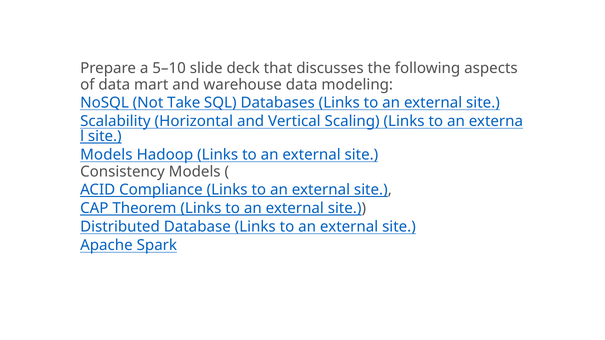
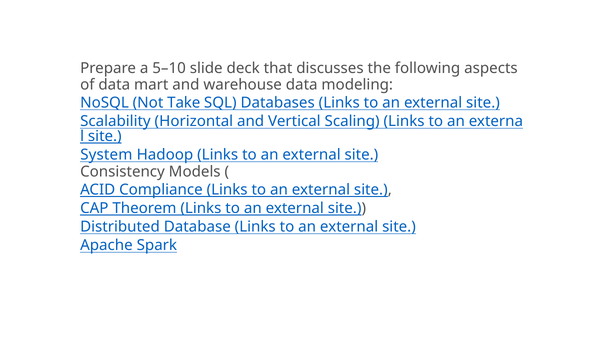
Models: Models -> System (106, 155)
